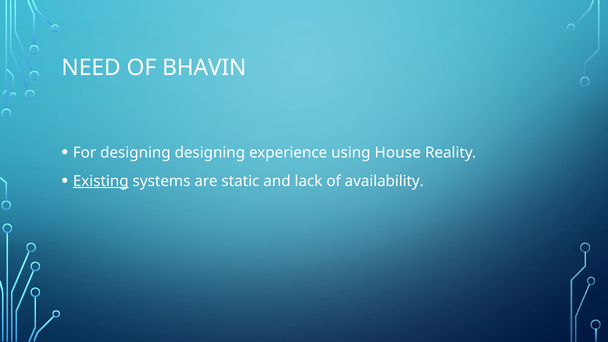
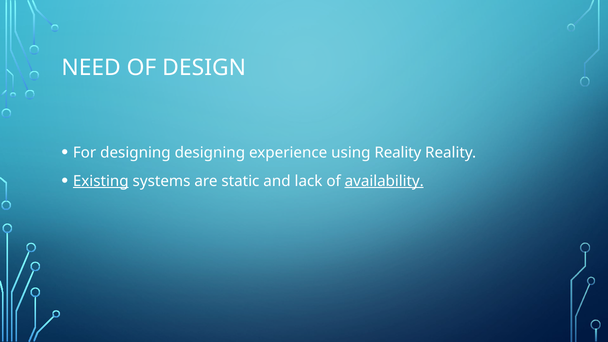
BHAVIN: BHAVIN -> DESIGN (204, 68)
using House: House -> Reality (398, 153)
availability underline: none -> present (384, 181)
